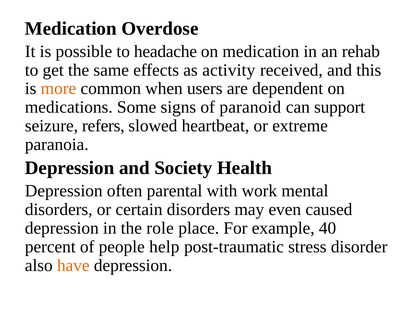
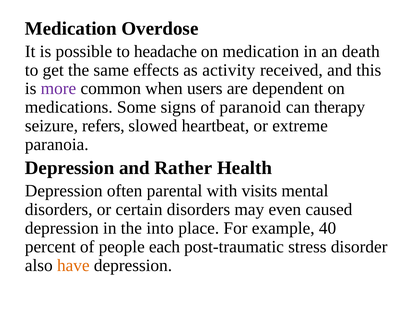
rehab: rehab -> death (361, 51)
more colour: orange -> purple (58, 89)
support: support -> therapy (340, 107)
Society: Society -> Rather (183, 168)
work: work -> visits (259, 191)
role: role -> into (160, 228)
help: help -> each (164, 247)
